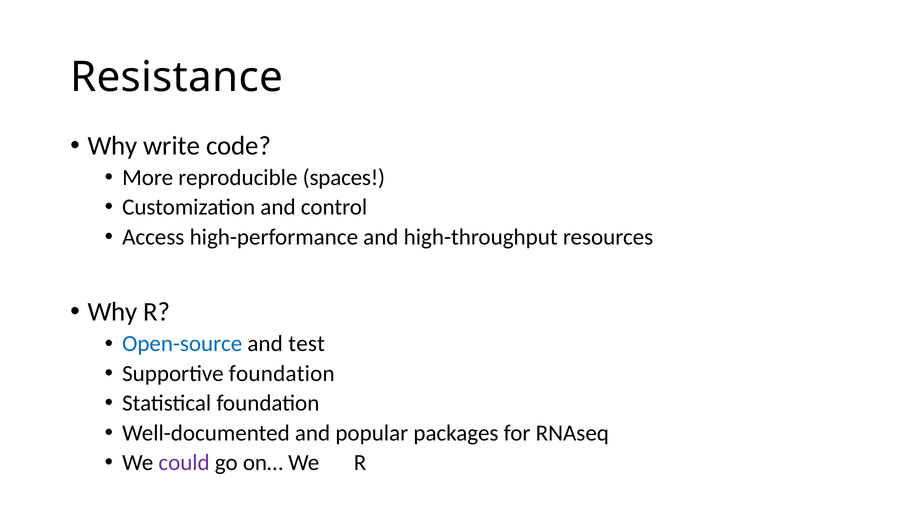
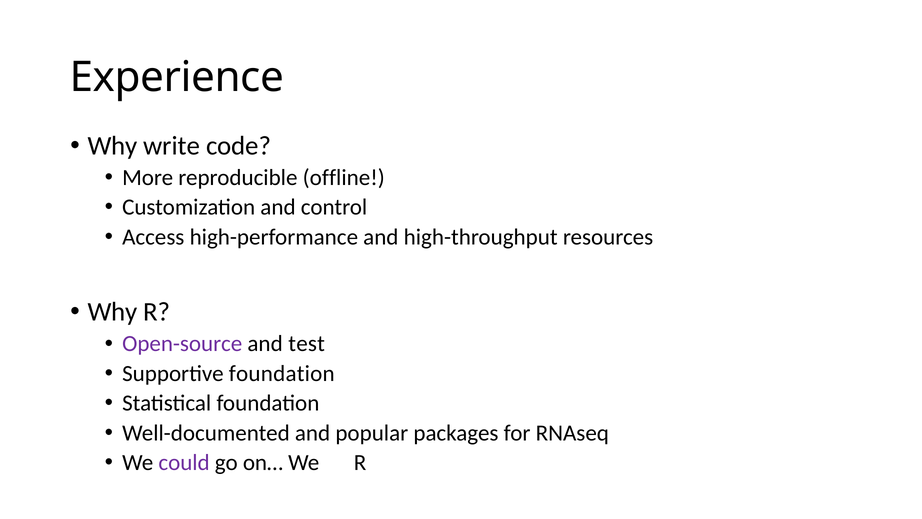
Resistance: Resistance -> Experience (177, 77)
spaces: spaces -> offline (344, 177)
Open-source colour: blue -> purple (182, 344)
